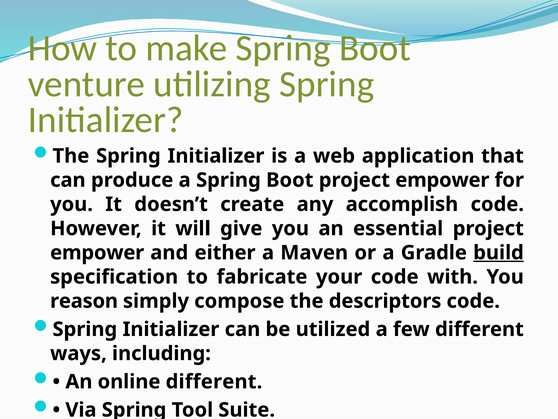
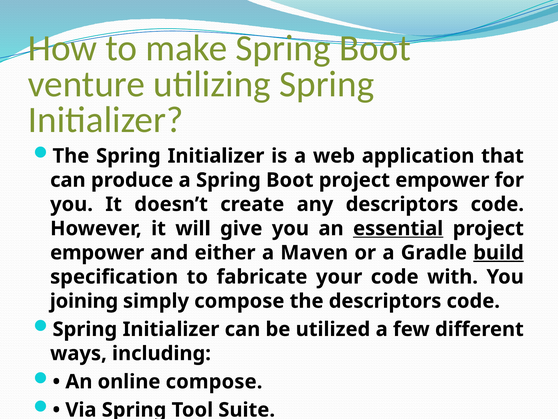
any accomplish: accomplish -> descriptors (402, 204)
essential underline: none -> present (398, 228)
reason: reason -> joining (84, 301)
online different: different -> compose (214, 381)
